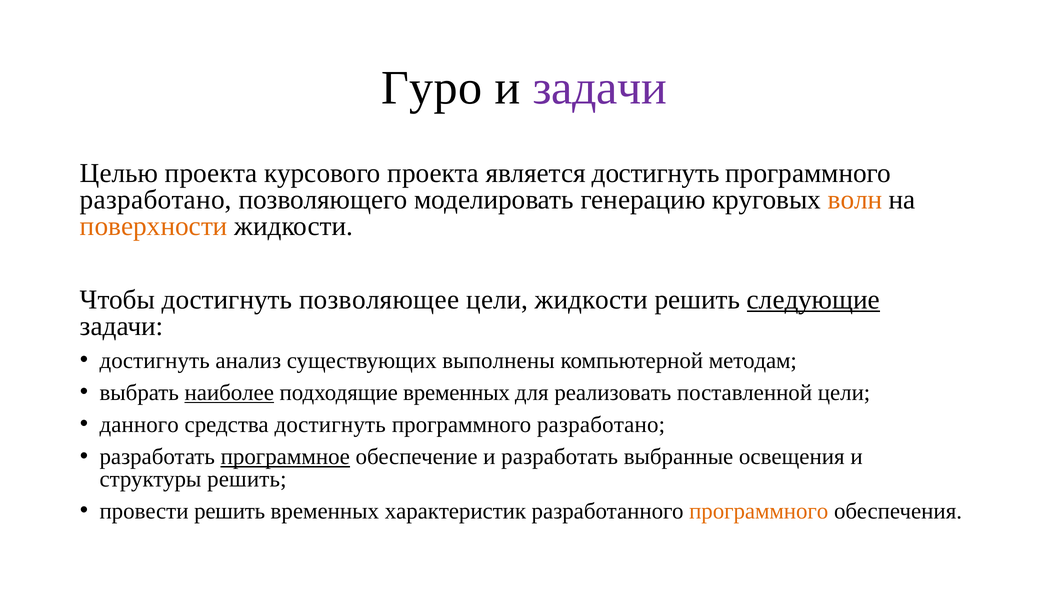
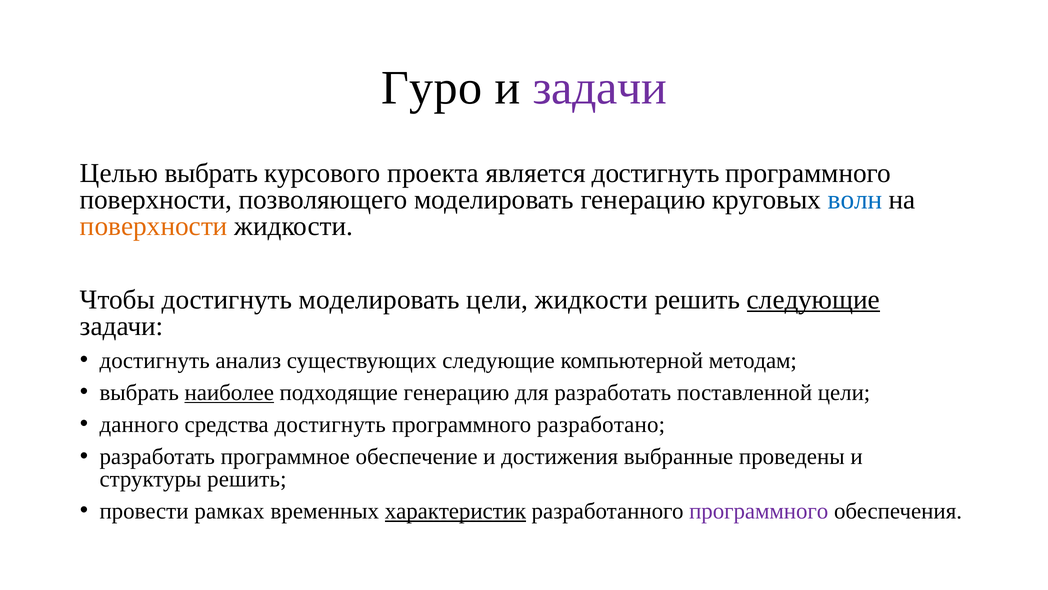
Целью проекта: проекта -> выбрать (211, 173)
разработано: разработано -> поверхности (156, 200)
волн colour: orange -> blue (855, 200)
достигнуть позволяющее: позволяющее -> моделировать (379, 299)
существующих выполнены: выполнены -> следующие (498, 360)
подходящие временных: временных -> генерацию (456, 392)
для реализовать: реализовать -> разработать (613, 392)
программное underline: present -> none (285, 456)
и разработать: разработать -> достижения (560, 456)
освещения: освещения -> проведены (792, 456)
провести решить: решить -> рамках (229, 511)
характеристик underline: none -> present (455, 511)
программного colour: orange -> purple (759, 511)
